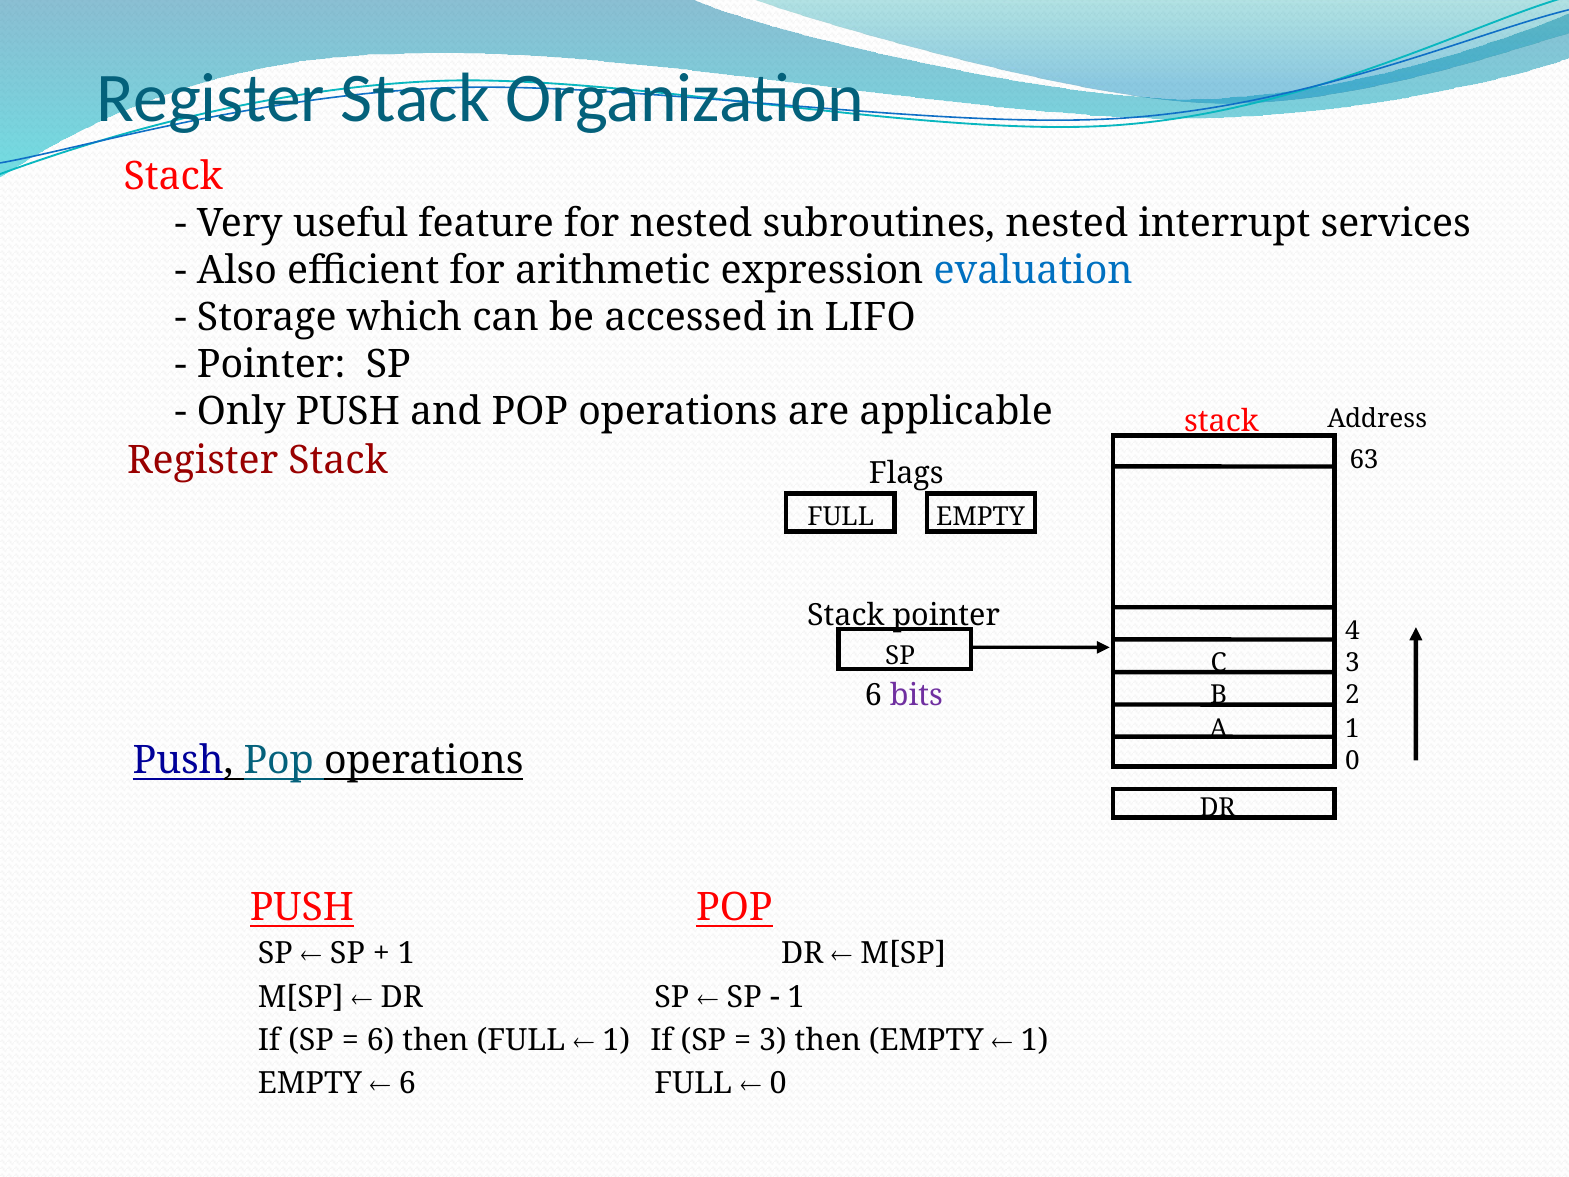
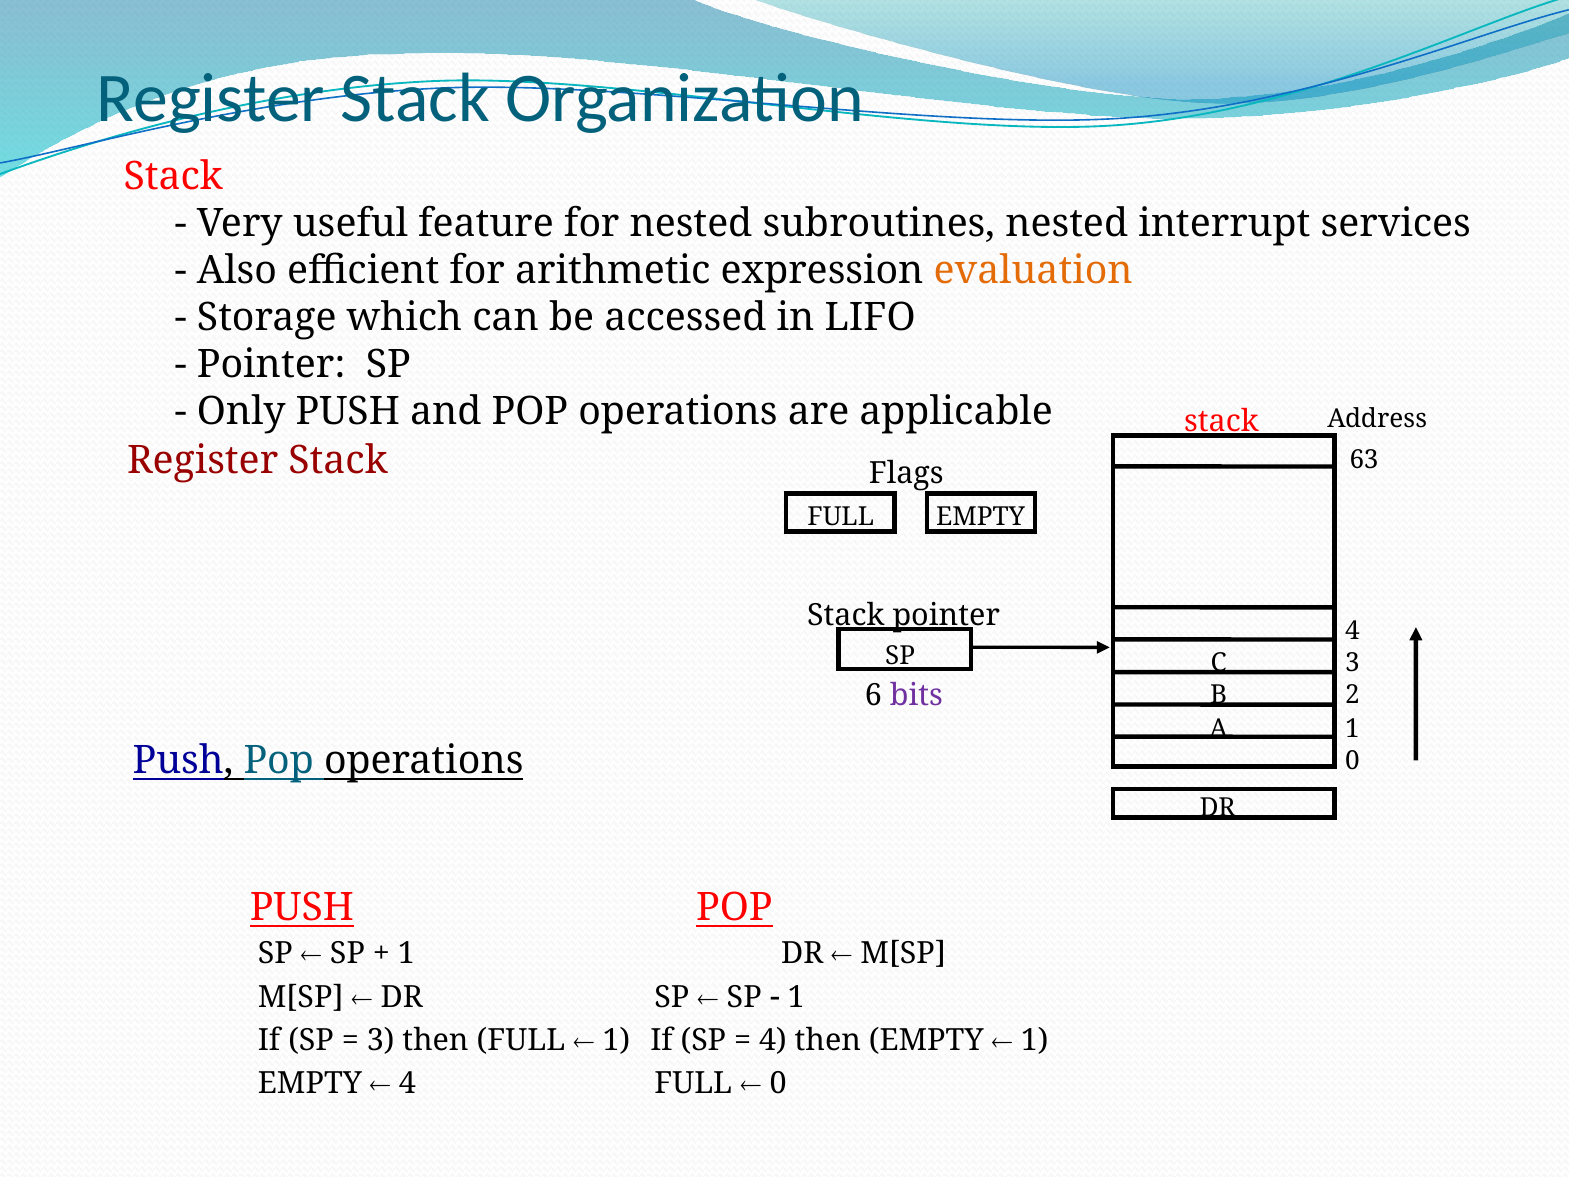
evaluation colour: blue -> orange (1033, 271)
6: 6 -> 3 (381, 1040)
3: 3 -> 4 (773, 1040)
6: 6 -> 4 (407, 1083)
